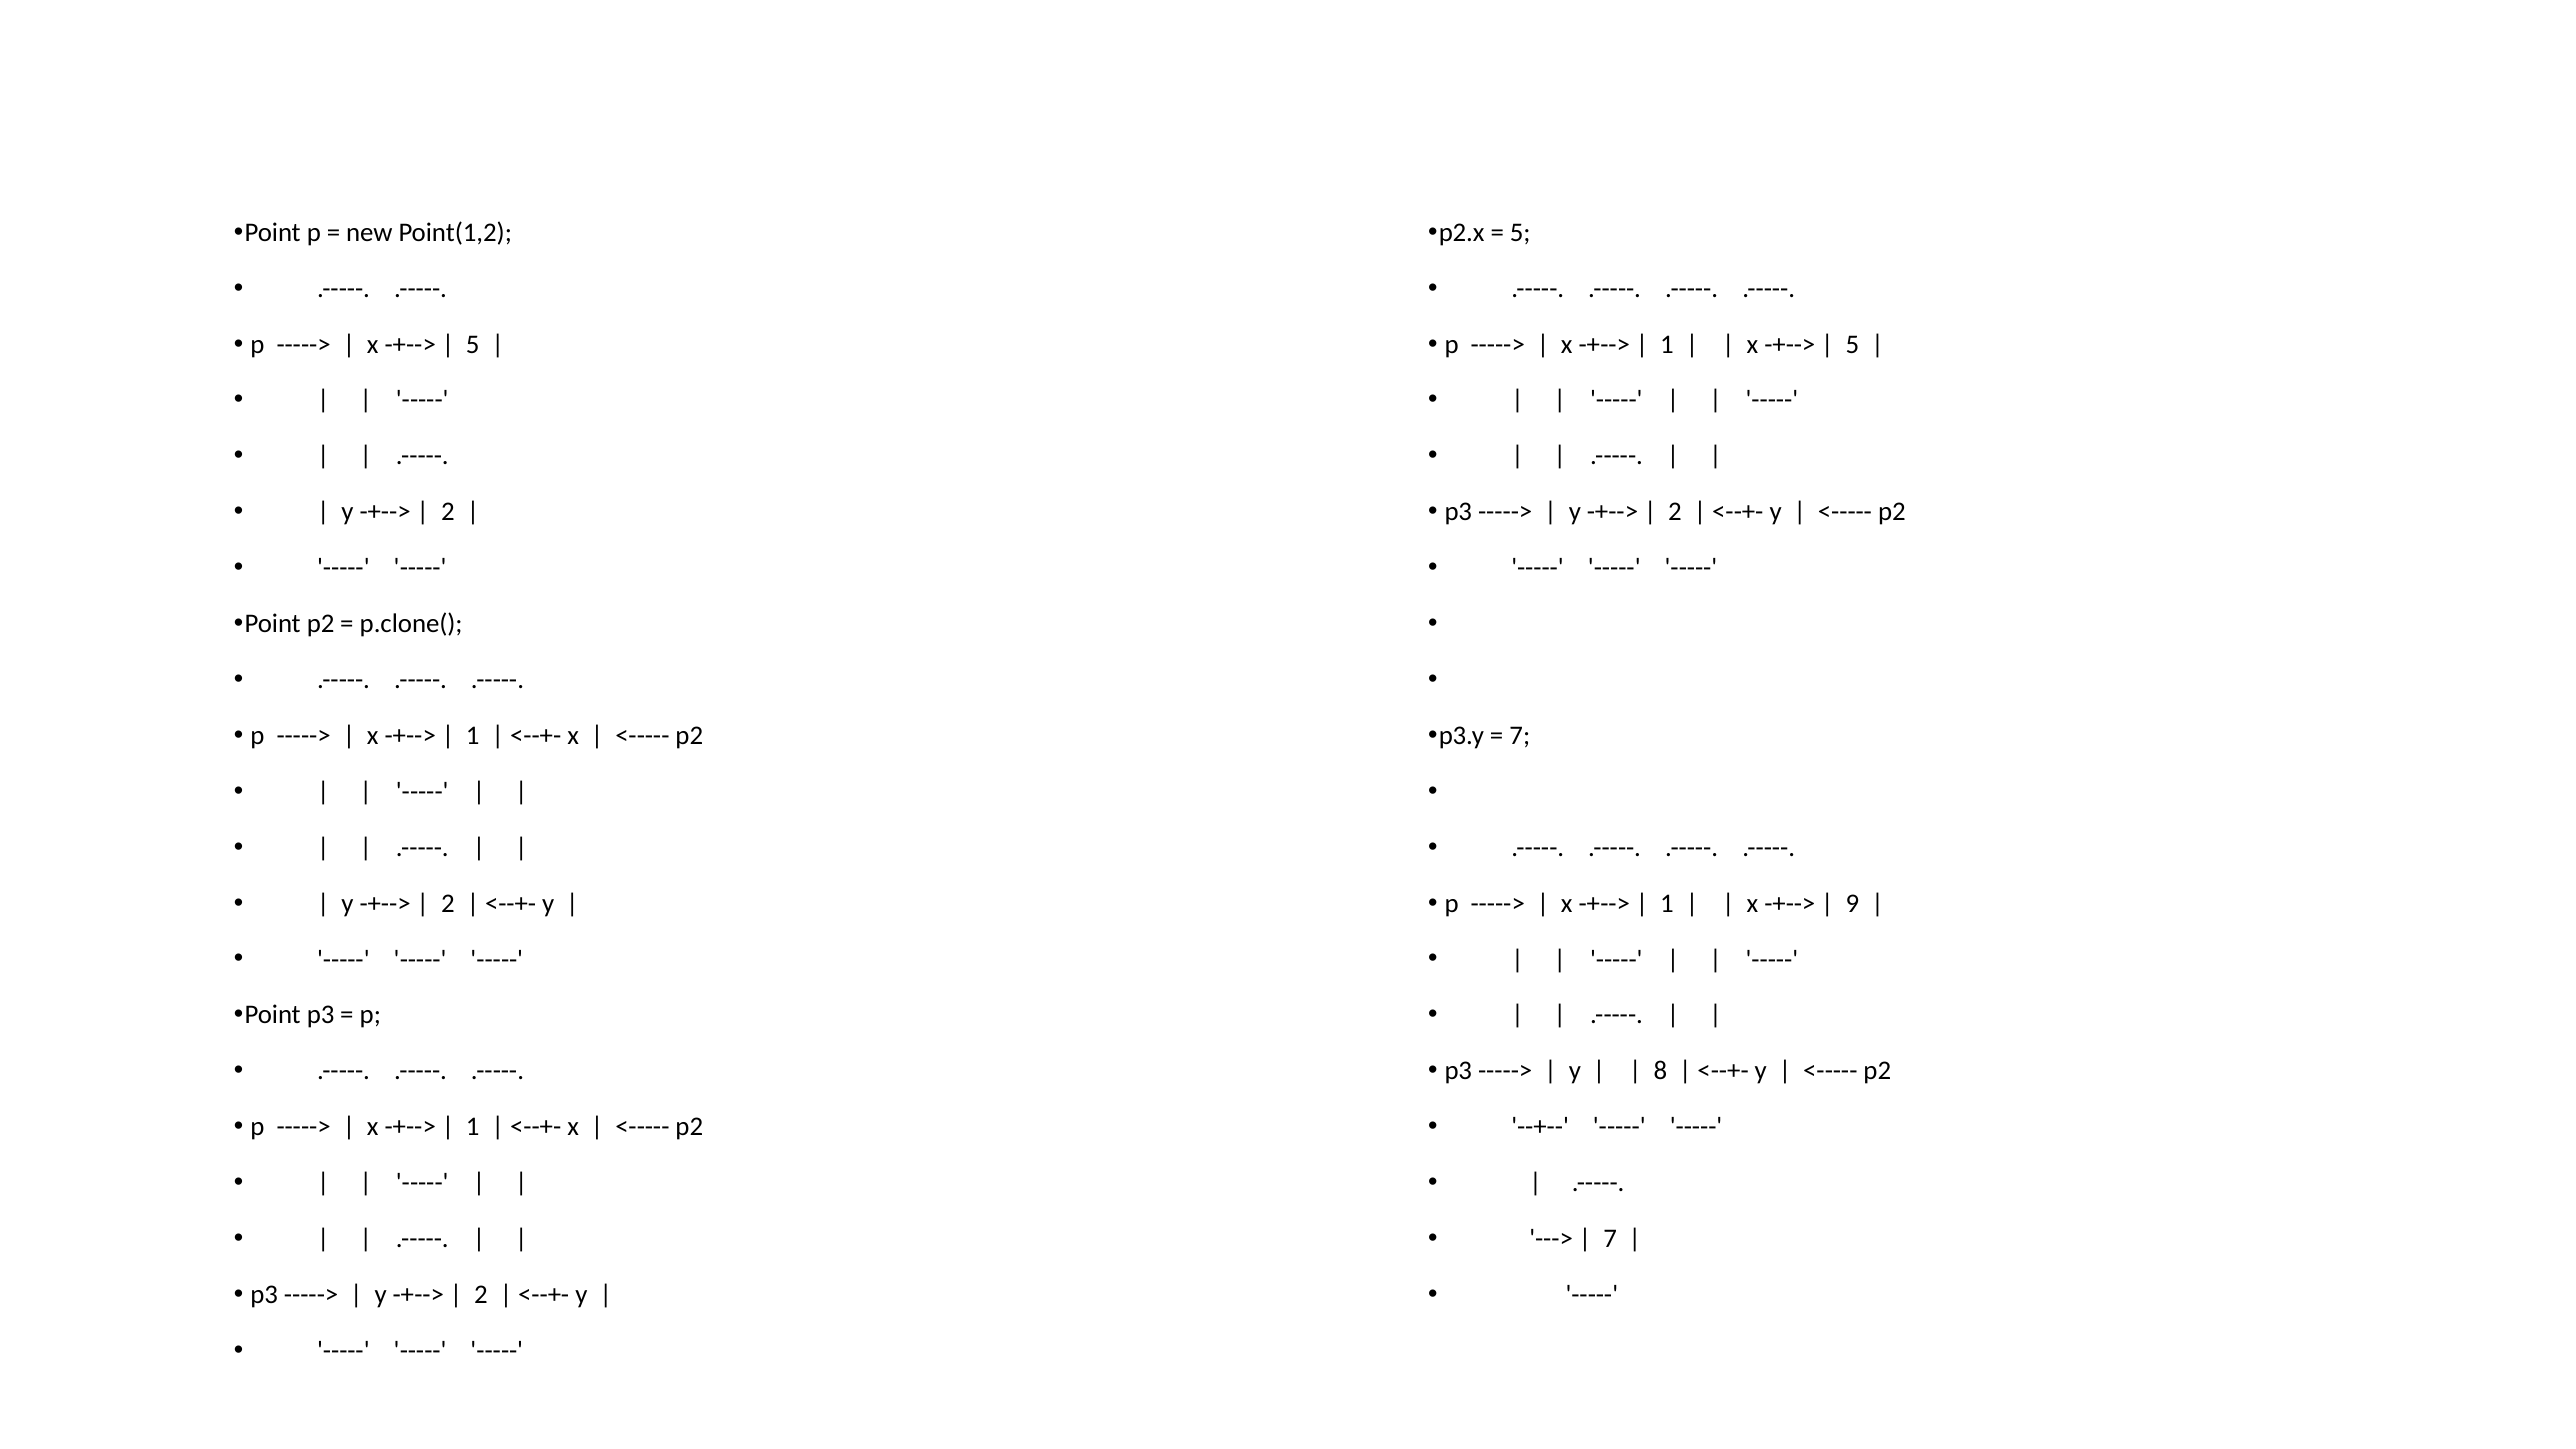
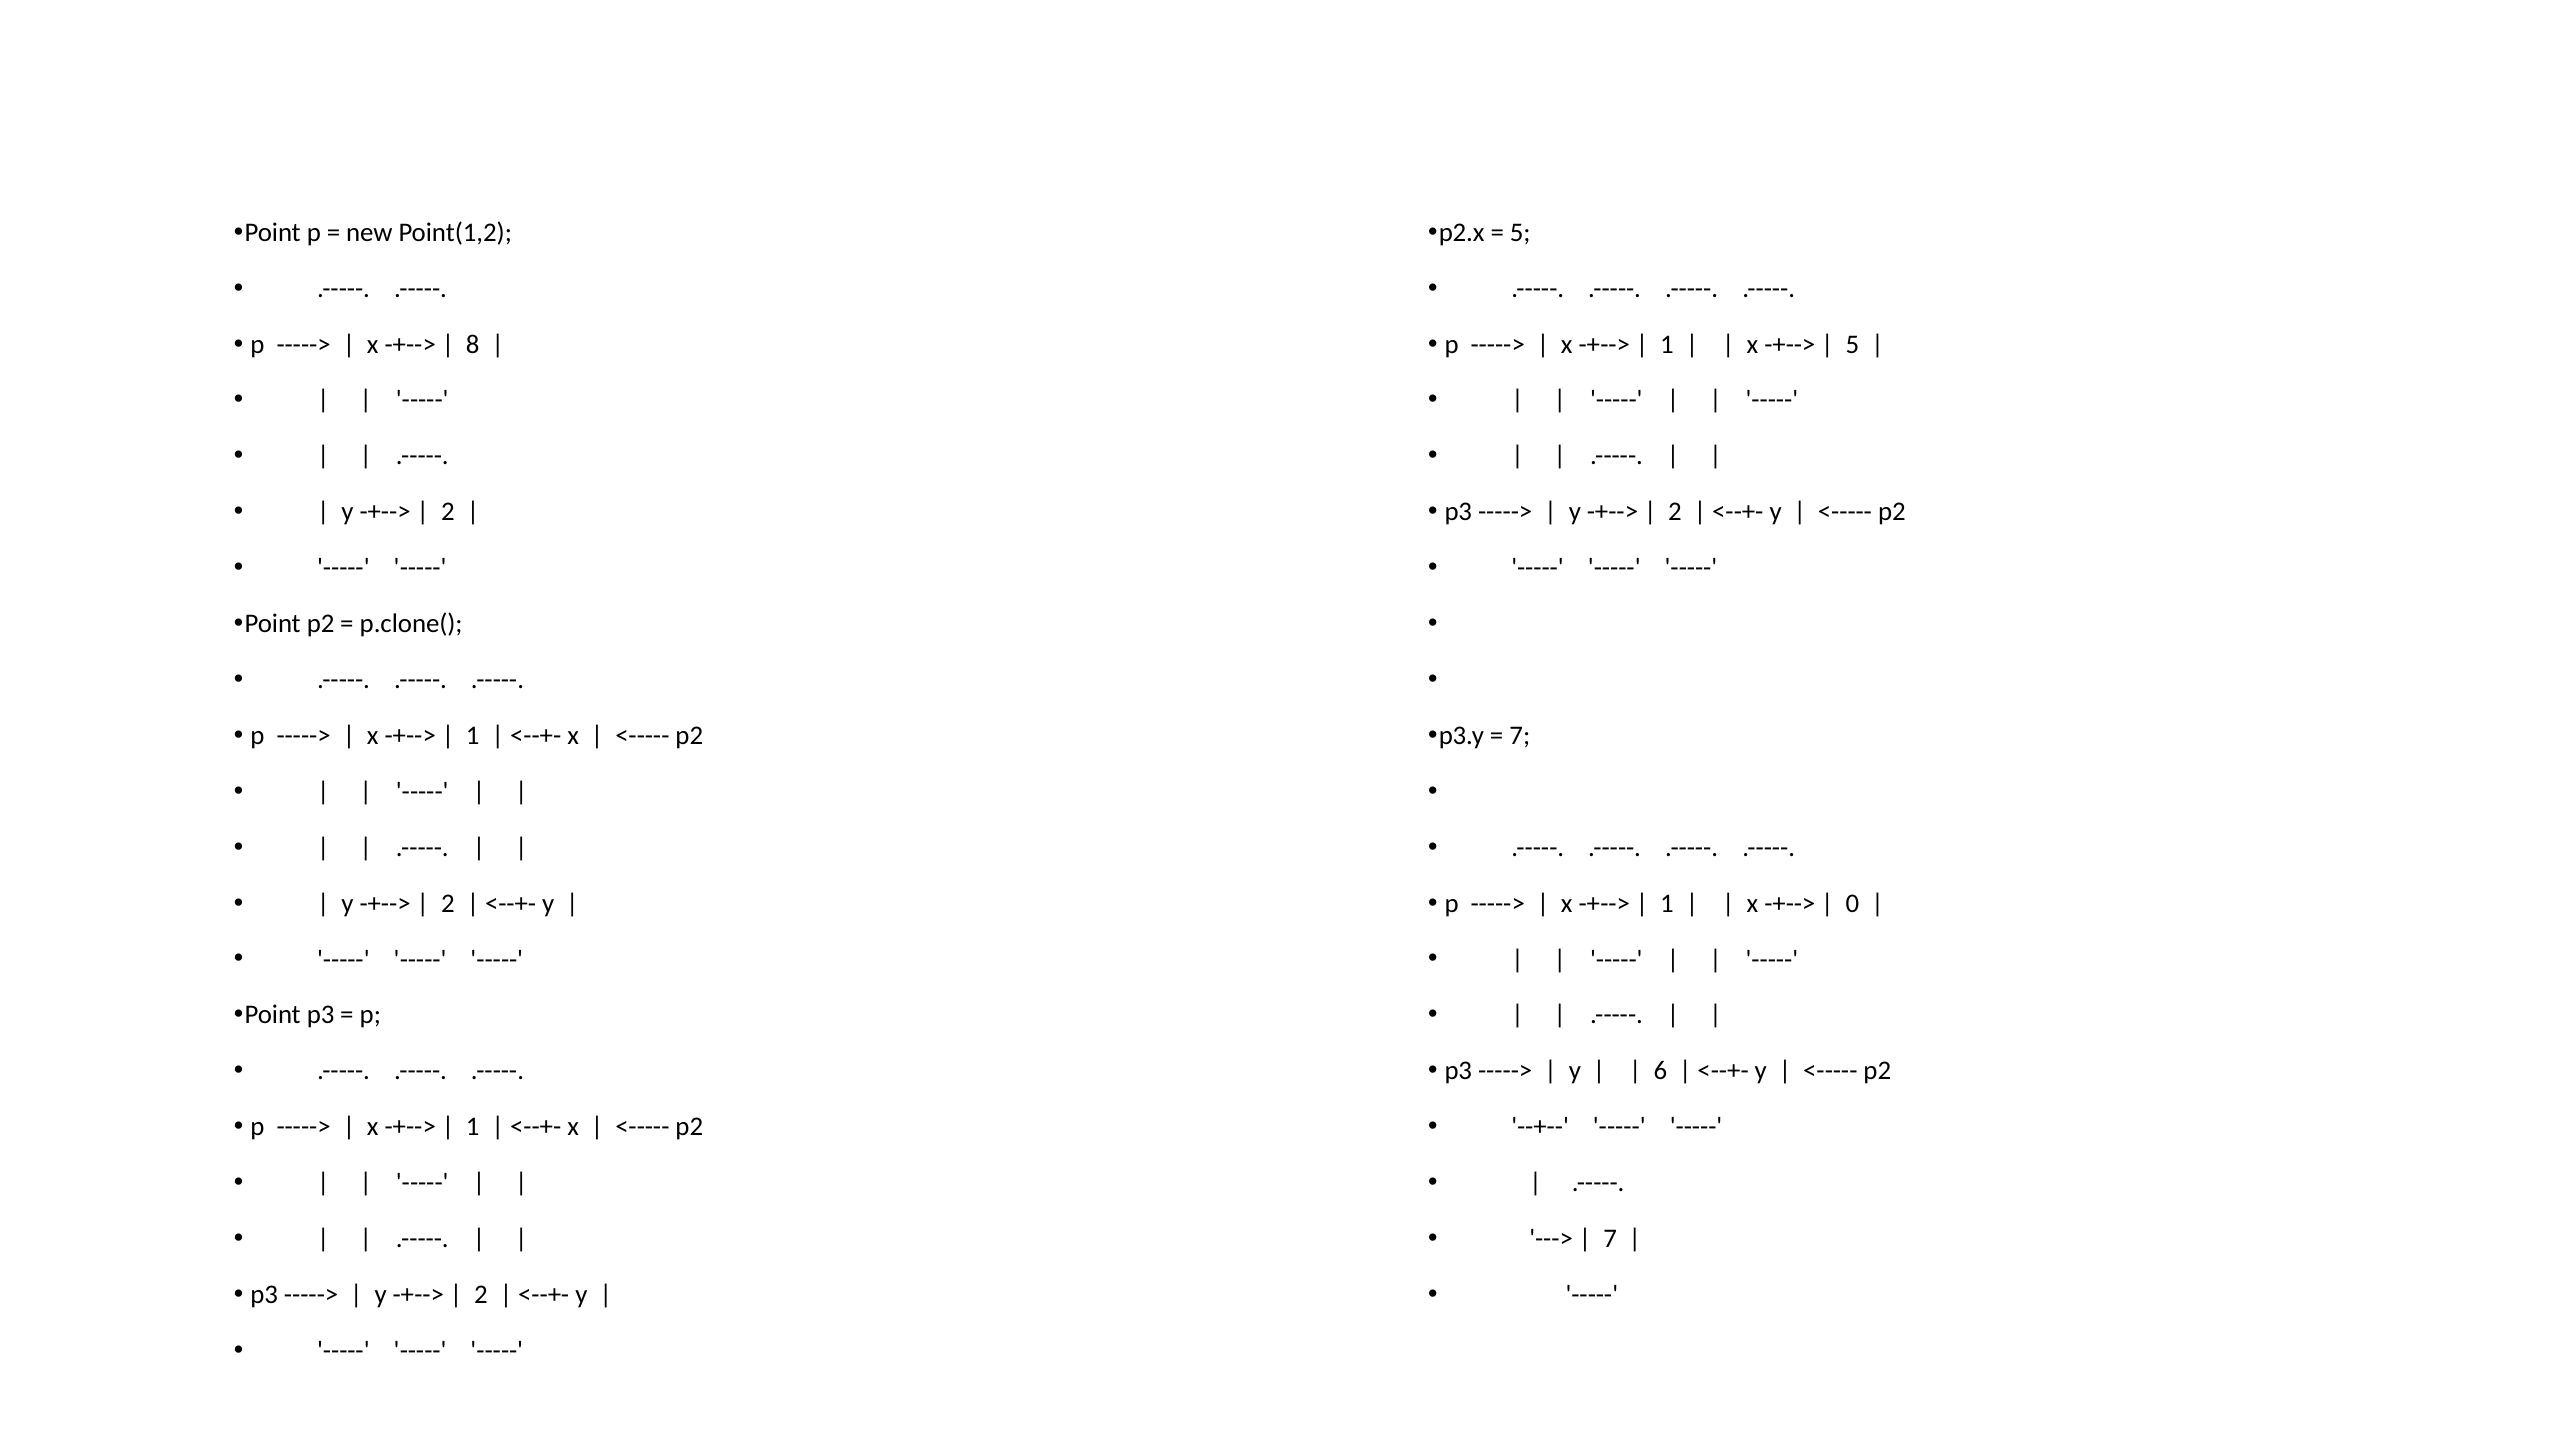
5: 5 -> 8 (473, 344)
9: 9 -> 0 (1852, 903)
8: 8 -> 6 (1660, 1071)
